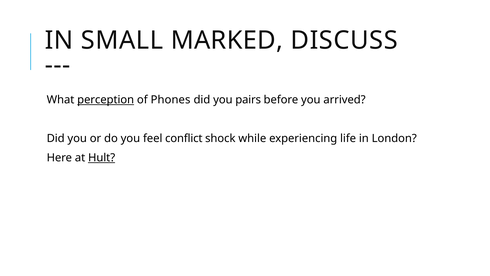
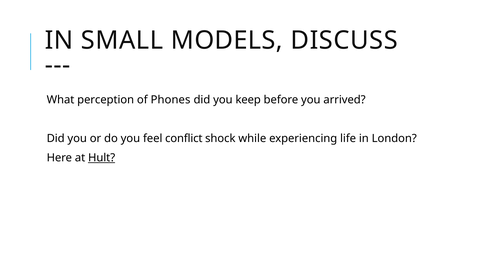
MARKED: MARKED -> MODELS (227, 40)
perception underline: present -> none (106, 100)
pairs: pairs -> keep (248, 100)
